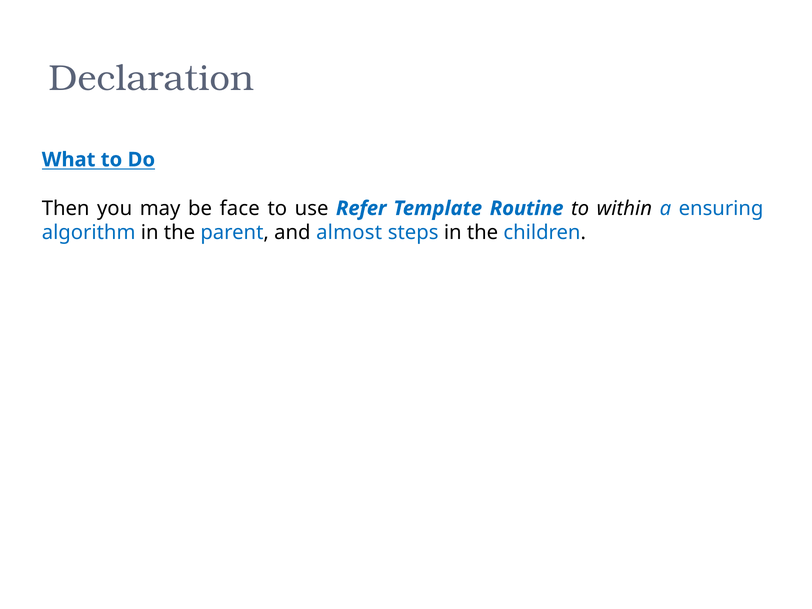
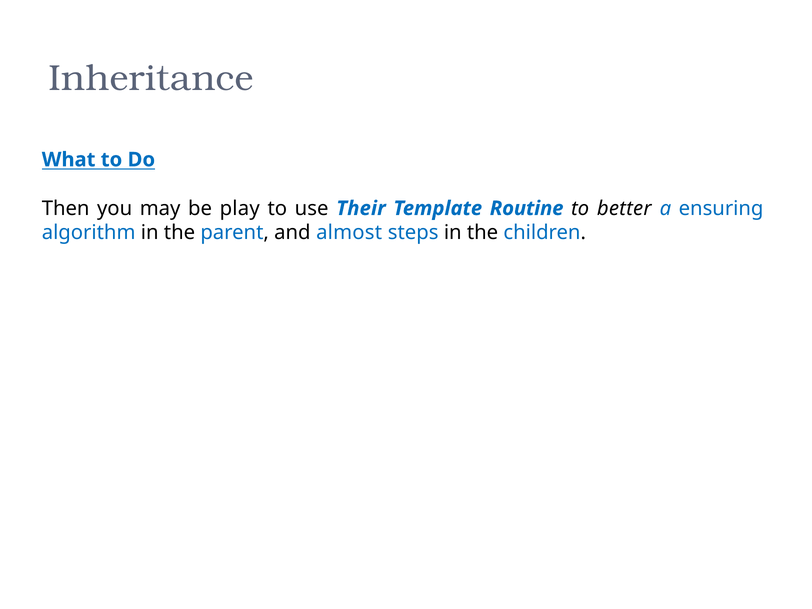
Declaration: Declaration -> Inheritance (151, 78)
face: face -> play (240, 208)
Refer: Refer -> Their (361, 208)
within: within -> better (624, 208)
